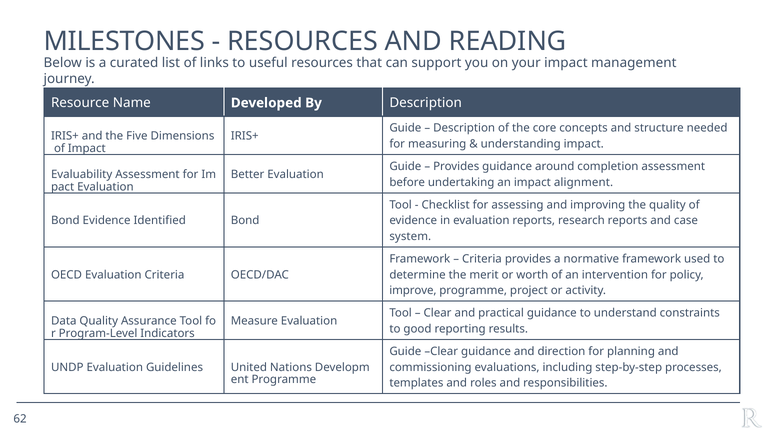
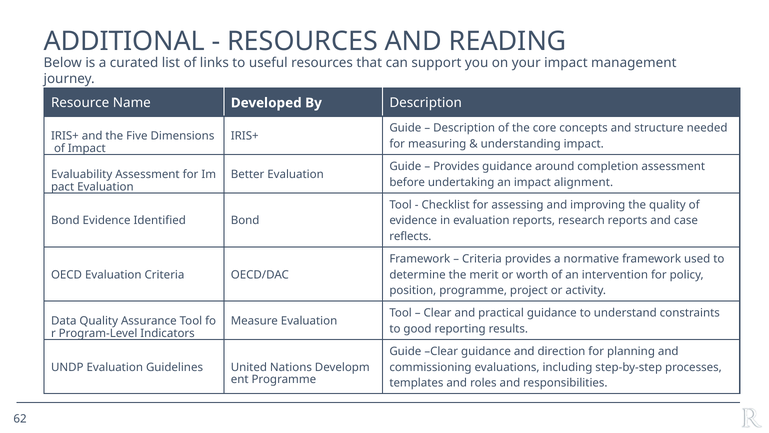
MILESTONES: MILESTONES -> ADDITIONAL (124, 41)
system: system -> reflects (410, 236)
improve: improve -> position (413, 290)
